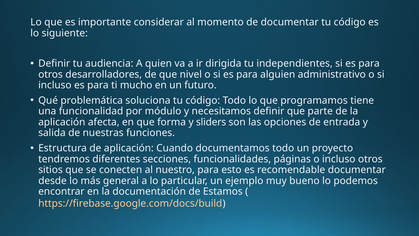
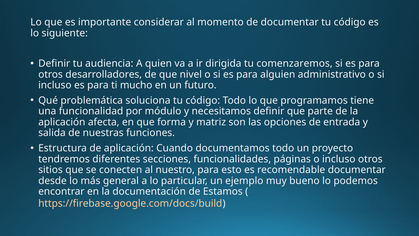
independientes: independientes -> comenzaremos (295, 63)
sliders: sliders -> matriz (211, 122)
